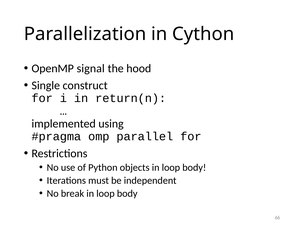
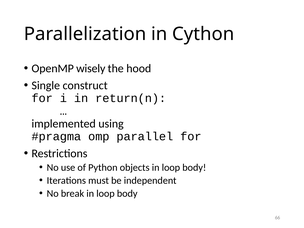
signal: signal -> wisely (91, 69)
